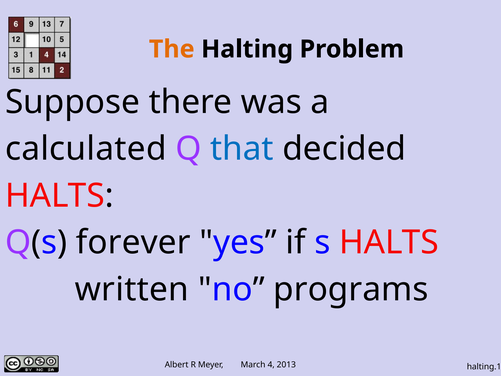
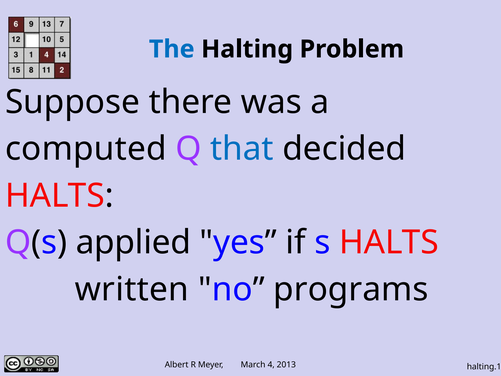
The colour: orange -> blue (172, 49)
calculated: calculated -> computed (86, 149)
forever: forever -> applied (133, 242)
